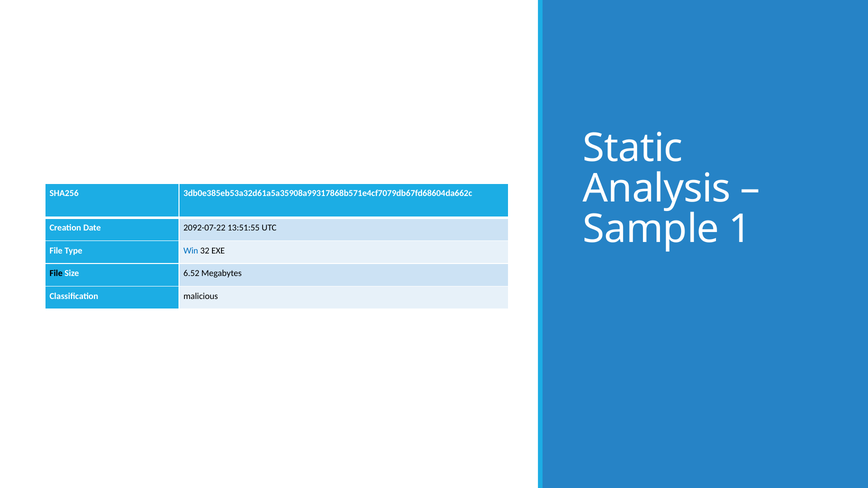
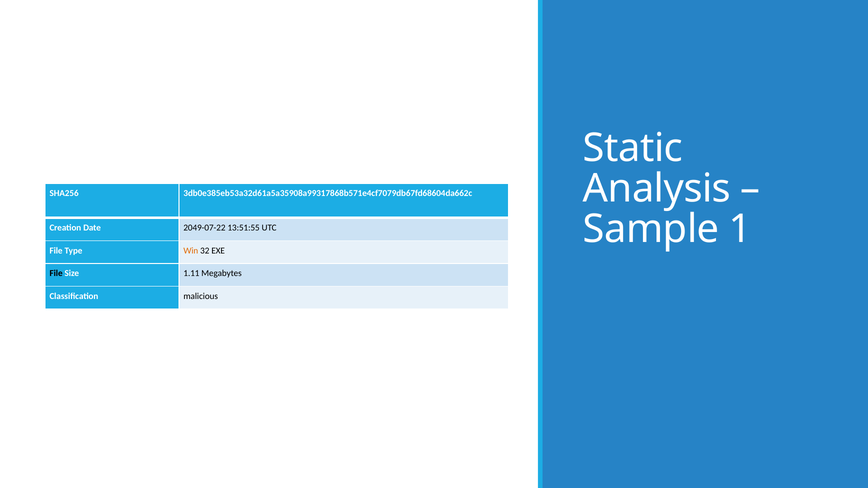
2092-07-22: 2092-07-22 -> 2049-07-22 (204, 228)
Win colour: blue -> orange (191, 251)
6.52: 6.52 -> 1.11 (191, 274)
